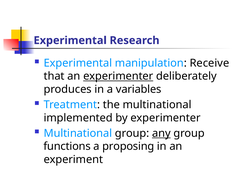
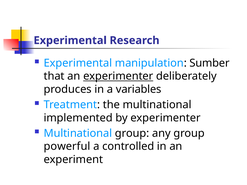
Receive: Receive -> Sumber (210, 63)
any underline: present -> none (161, 133)
functions: functions -> powerful (67, 147)
proposing: proposing -> controlled (128, 147)
